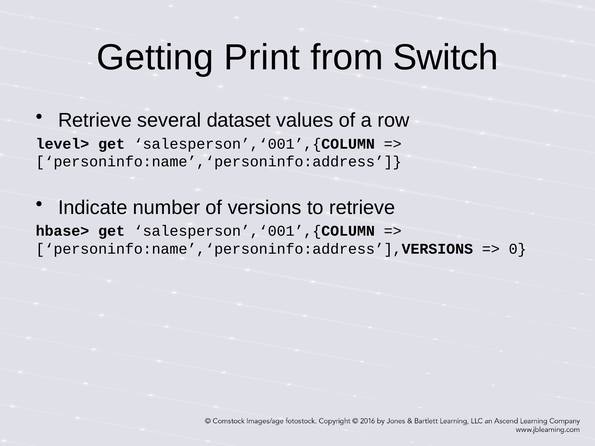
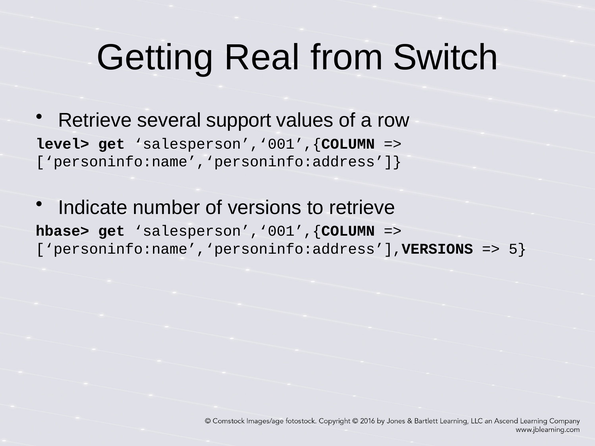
Print: Print -> Real (262, 58)
dataset: dataset -> support (239, 120)
0: 0 -> 5 (518, 249)
